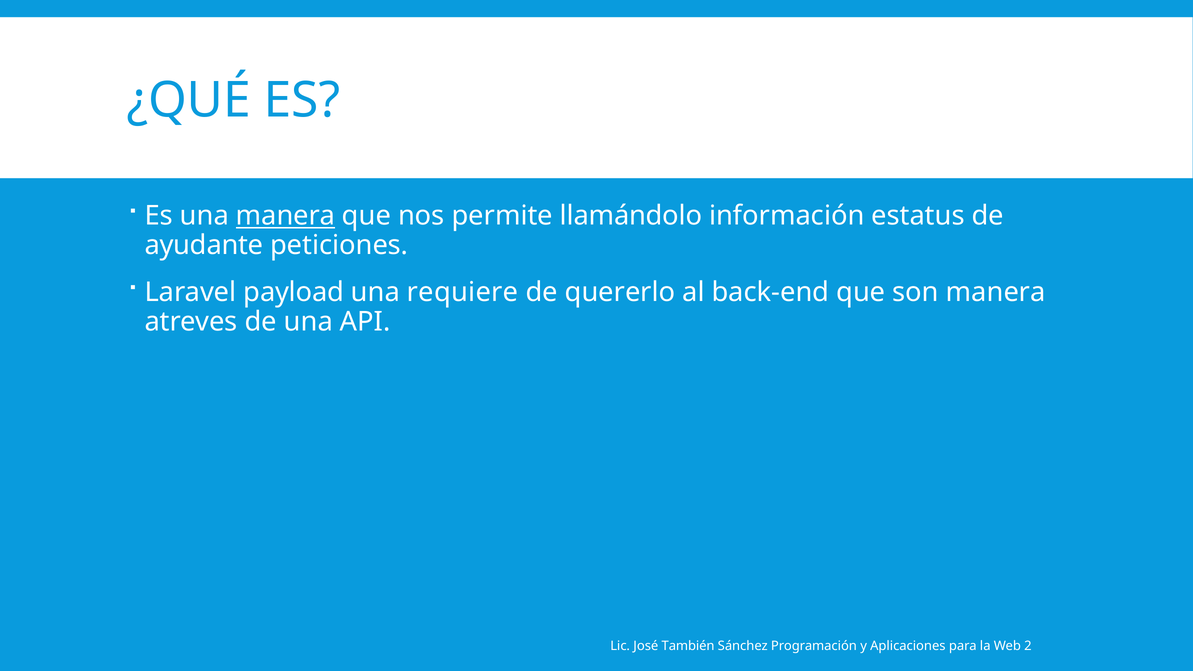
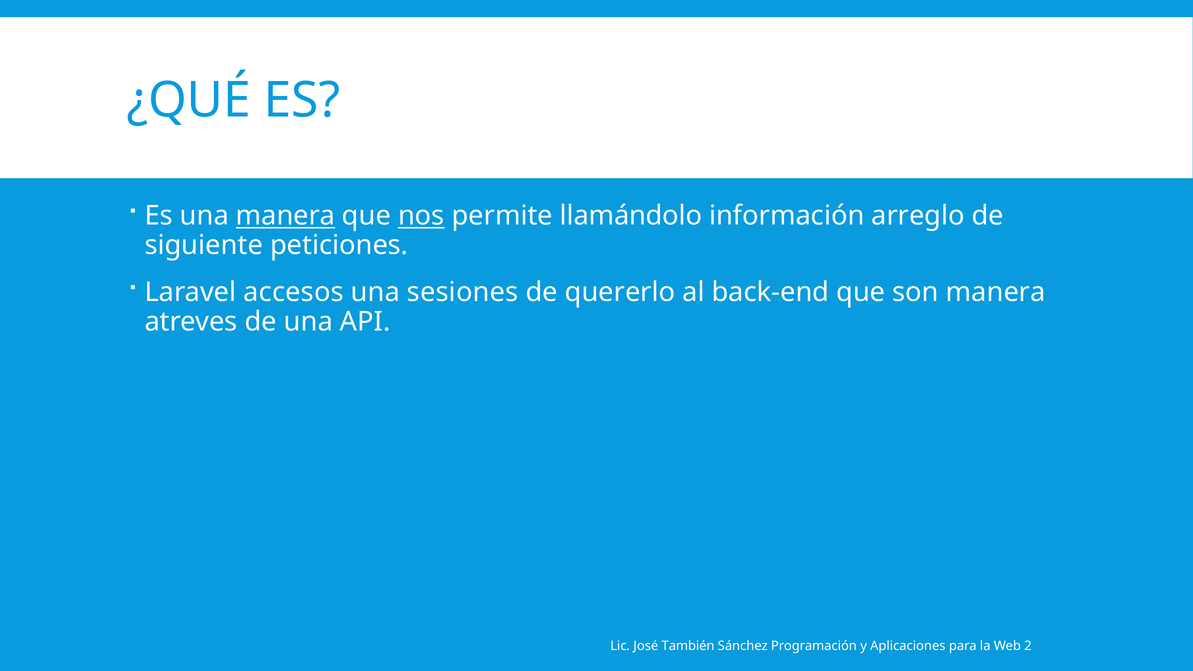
nos underline: none -> present (421, 216)
estatus: estatus -> arreglo (918, 216)
ayudante: ayudante -> siguiente (204, 245)
payload: payload -> accesos (294, 292)
requiere: requiere -> sesiones (463, 292)
